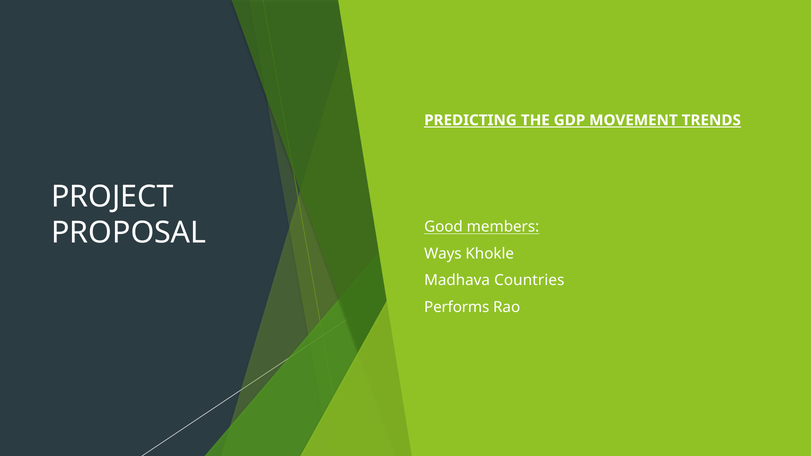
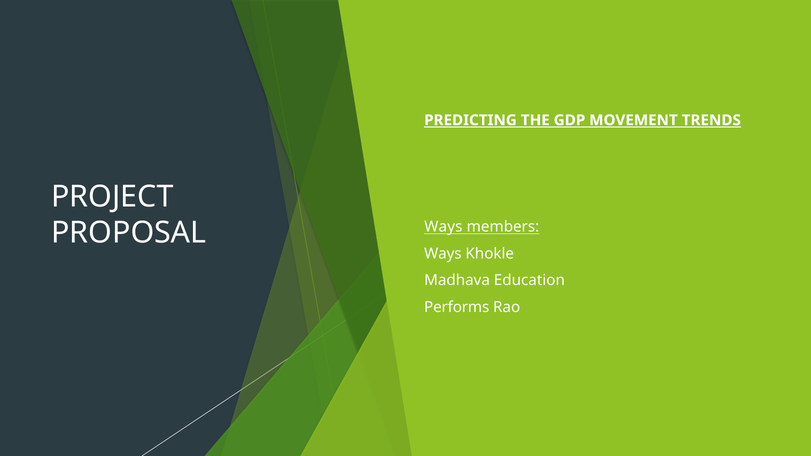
Good: Good -> Ways (443, 227)
Countries: Countries -> Education (529, 280)
